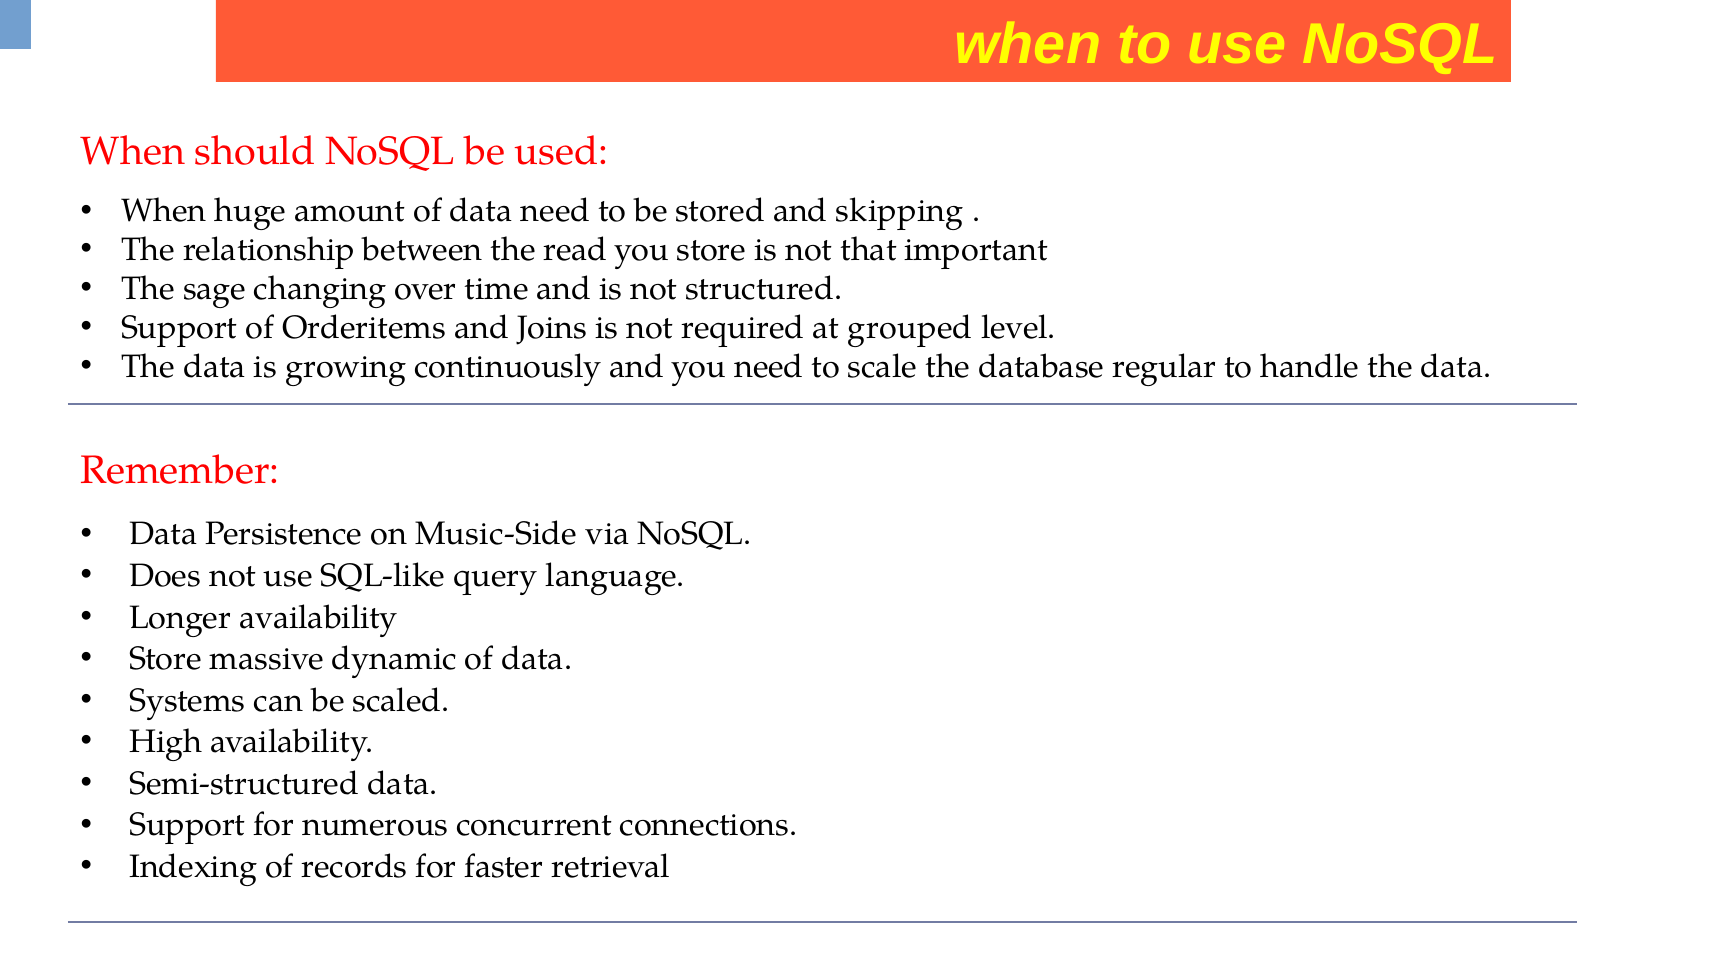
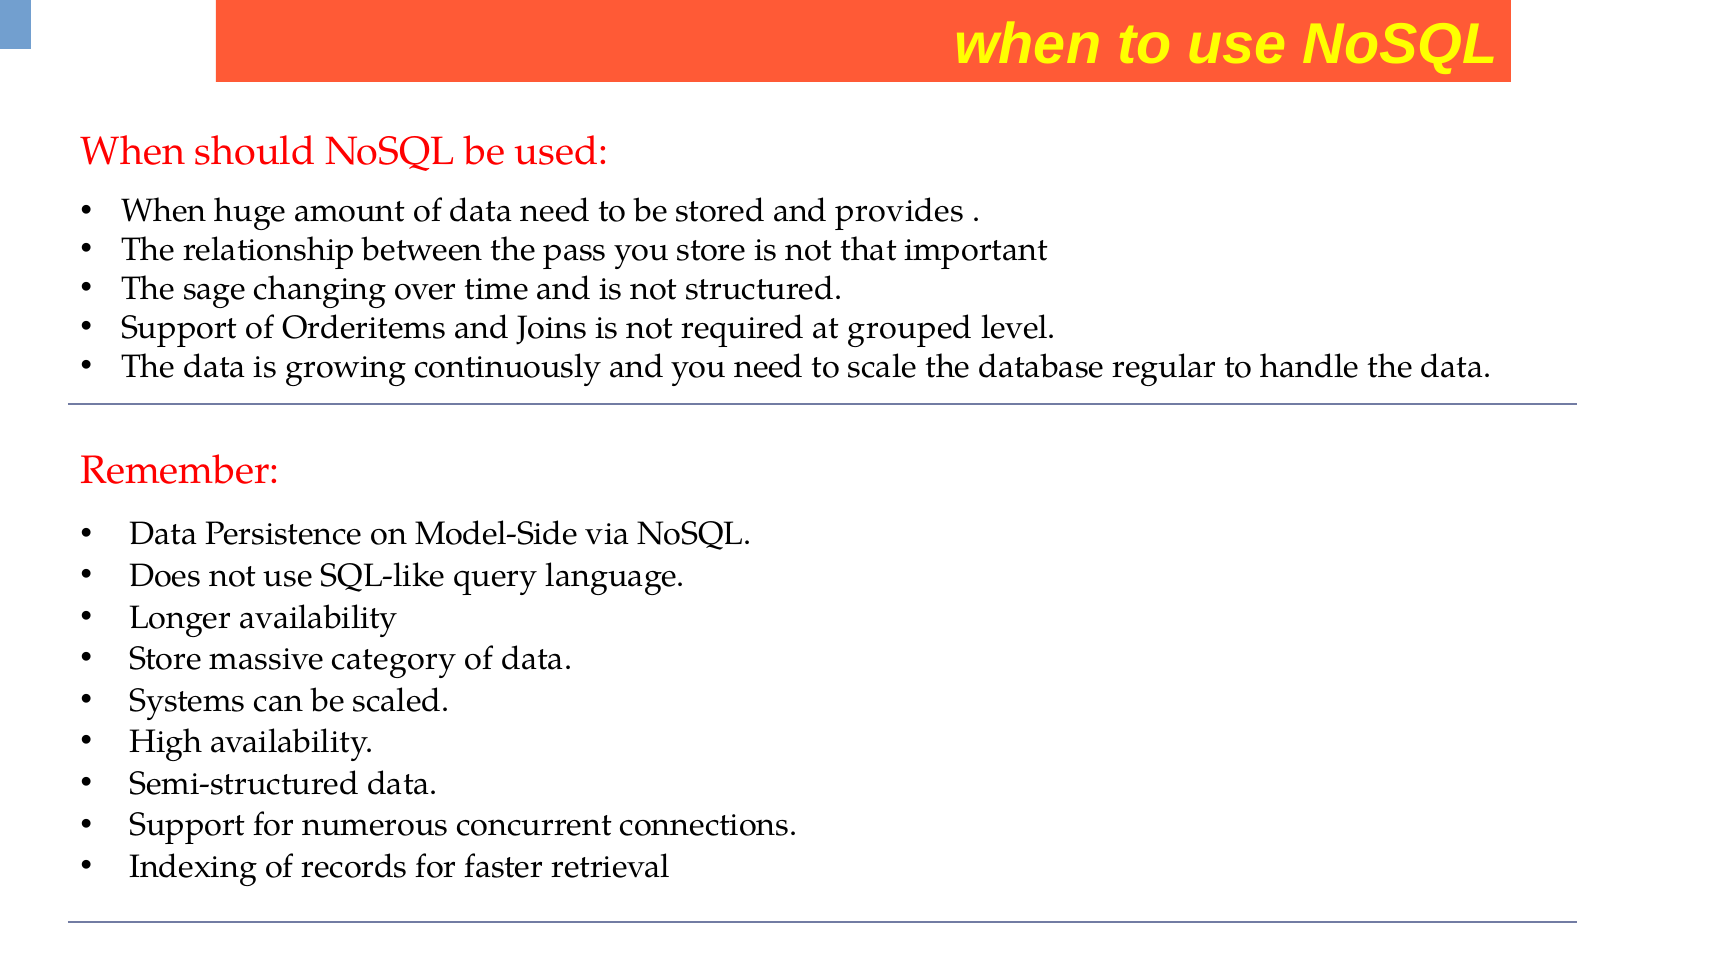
skipping: skipping -> provides (900, 211)
read: read -> pass (575, 250)
Music-Side: Music-Side -> Model-Side (497, 535)
dynamic: dynamic -> category (394, 659)
